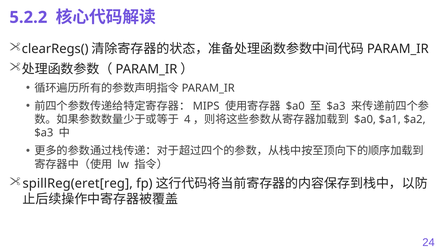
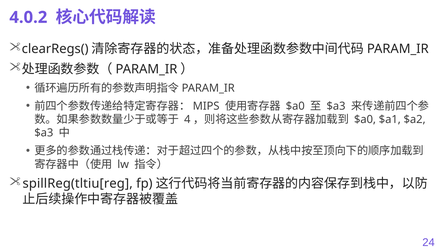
5.2.2: 5.2.2 -> 4.0.2 (28, 17)
spillReg(eret[reg: spillReg(eret[reg -> spillReg(tltiu[reg (78, 183)
